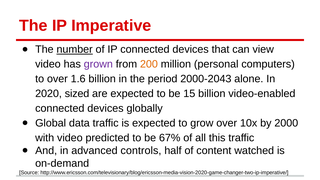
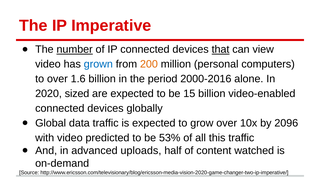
that underline: none -> present (221, 49)
grown colour: purple -> blue (98, 64)
2000-2043: 2000-2043 -> 2000-2016 (206, 79)
2000: 2000 -> 2096 (286, 123)
67%: 67% -> 53% (170, 138)
controls: controls -> uploads (141, 151)
